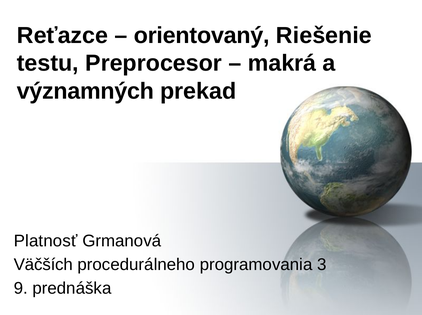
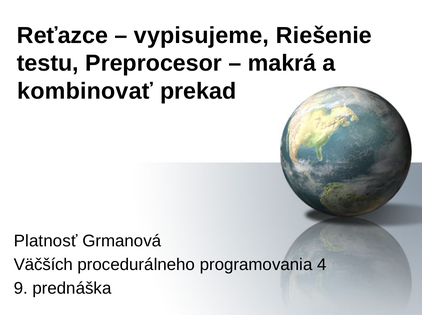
orientovaný: orientovaný -> vypisujeme (201, 36)
významných: významných -> kombinovať (85, 91)
3: 3 -> 4 (322, 265)
